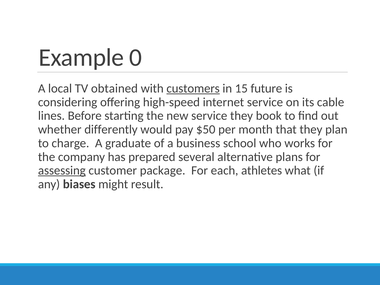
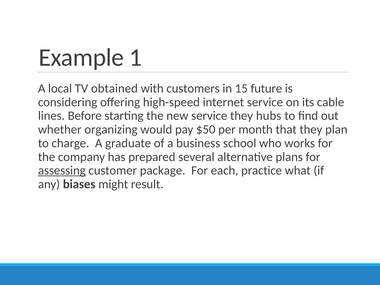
0: 0 -> 1 (136, 57)
customers underline: present -> none (193, 88)
book: book -> hubs (269, 116)
differently: differently -> organizing (111, 129)
athletes: athletes -> practice (262, 171)
